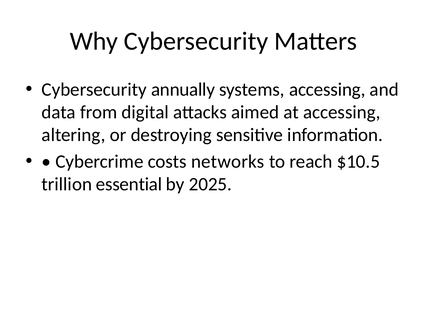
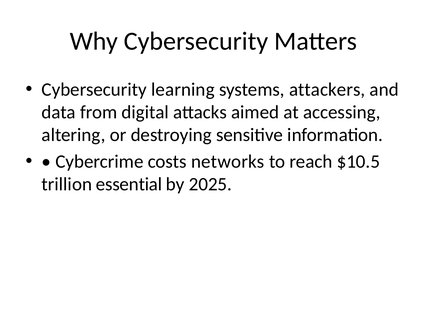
annually: annually -> learning (183, 90)
systems accessing: accessing -> attackers (327, 90)
